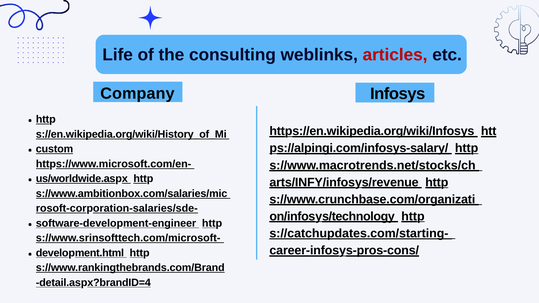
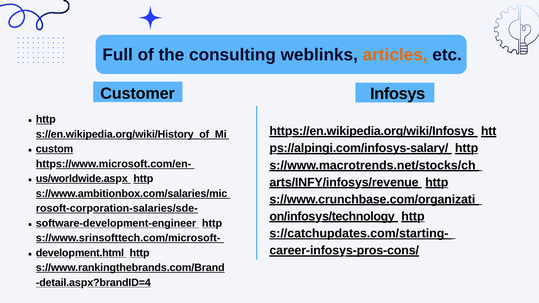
Life: Life -> Full (118, 55)
articles colour: red -> orange (395, 55)
Company: Company -> Customer (138, 94)
